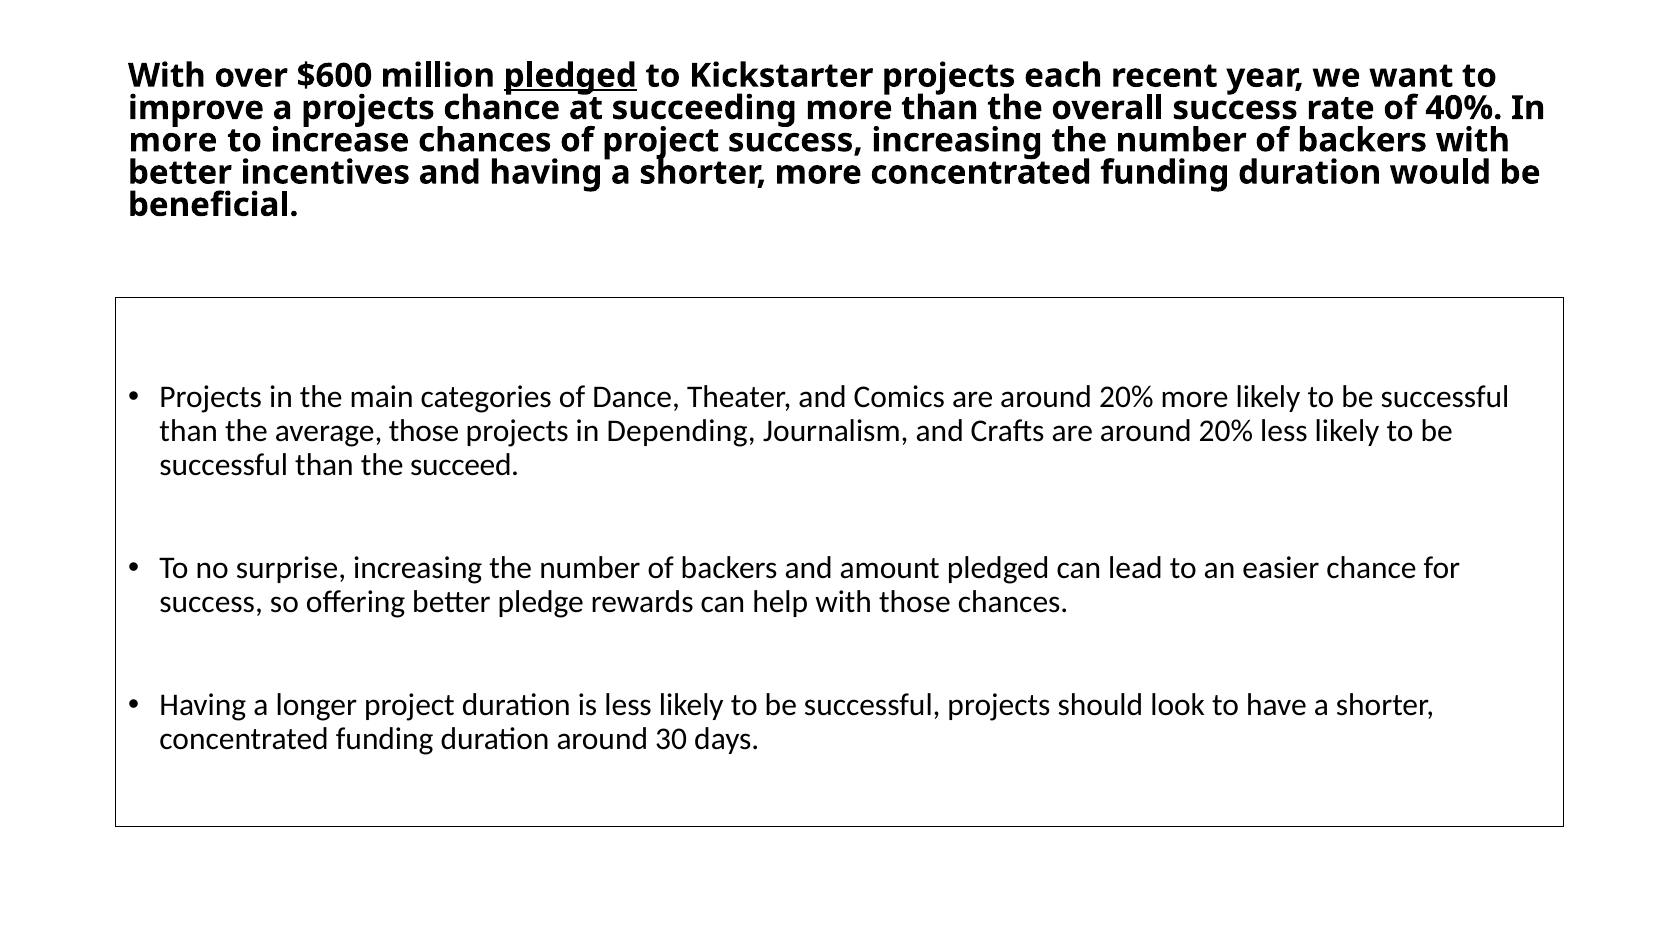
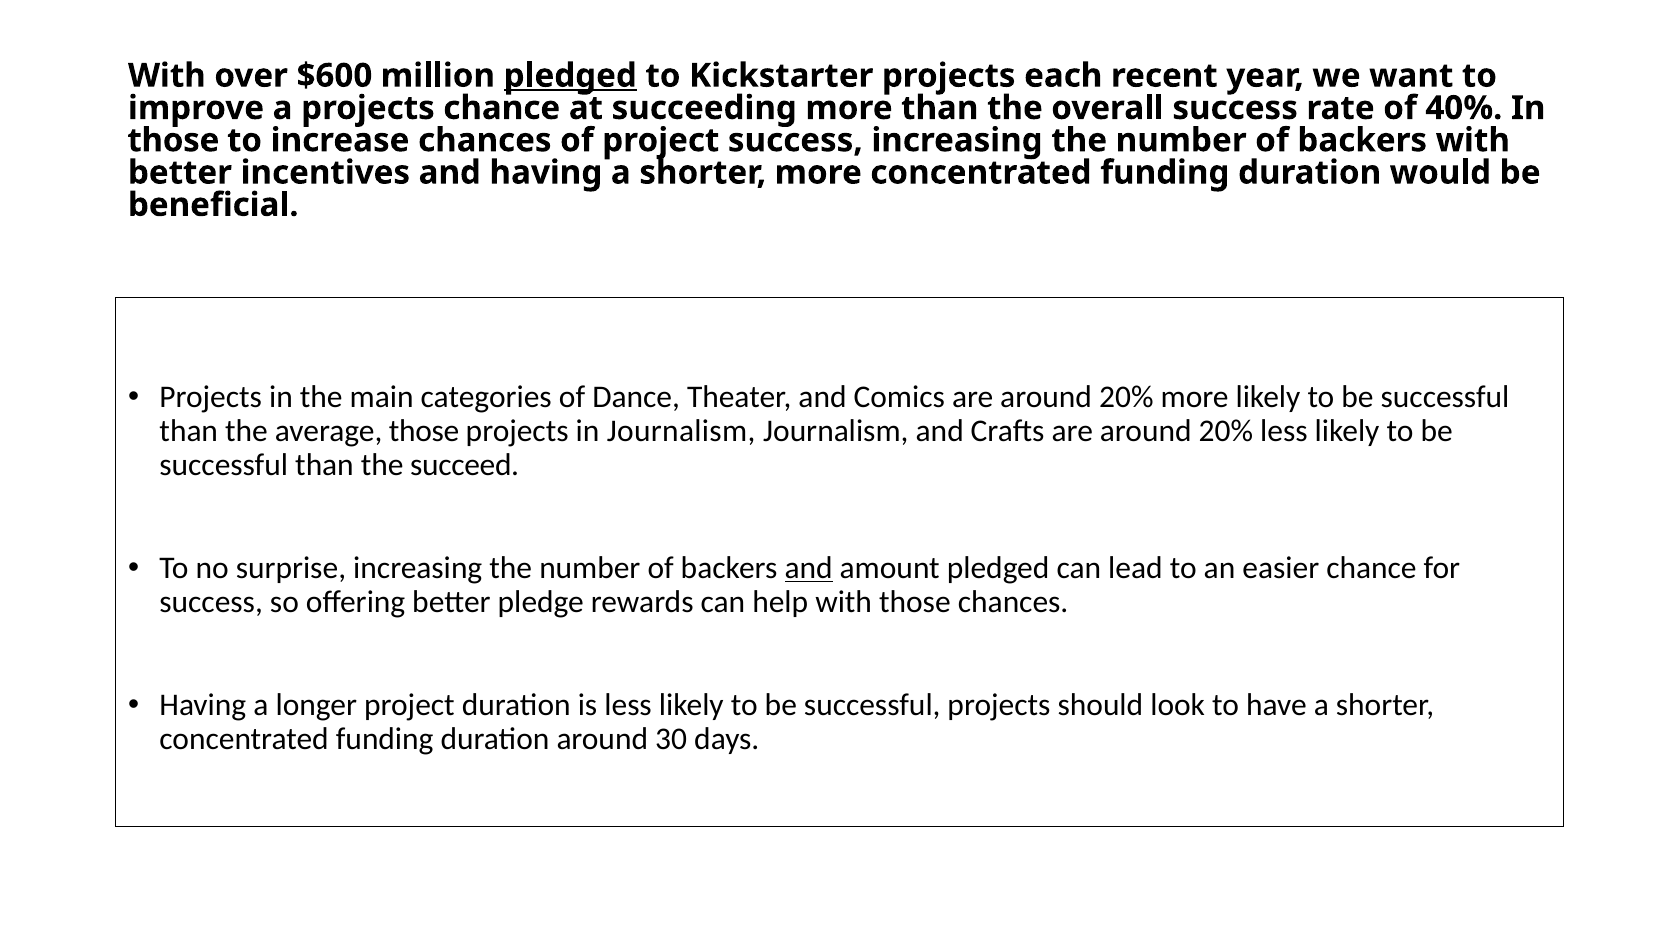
more: more -> those (173, 140)
in Depending: Depending -> Journalism (681, 431)
and underline: none -> present (809, 568)
